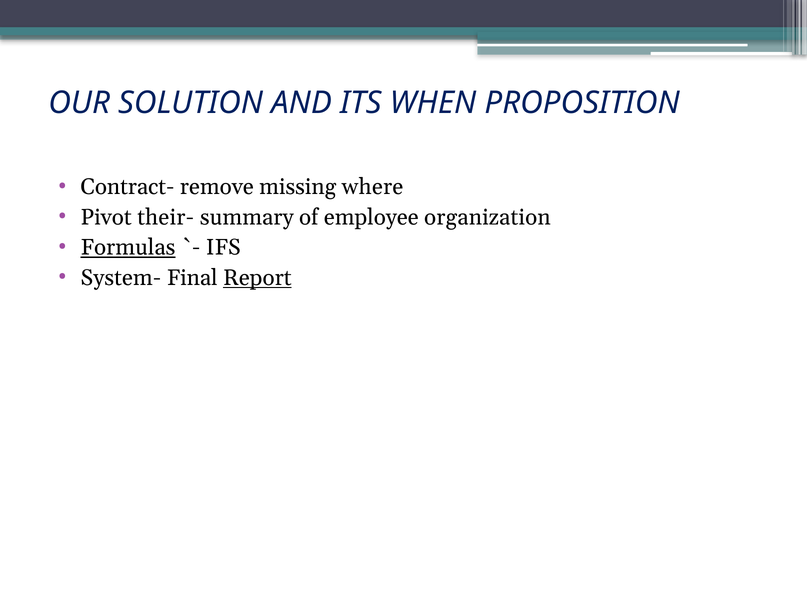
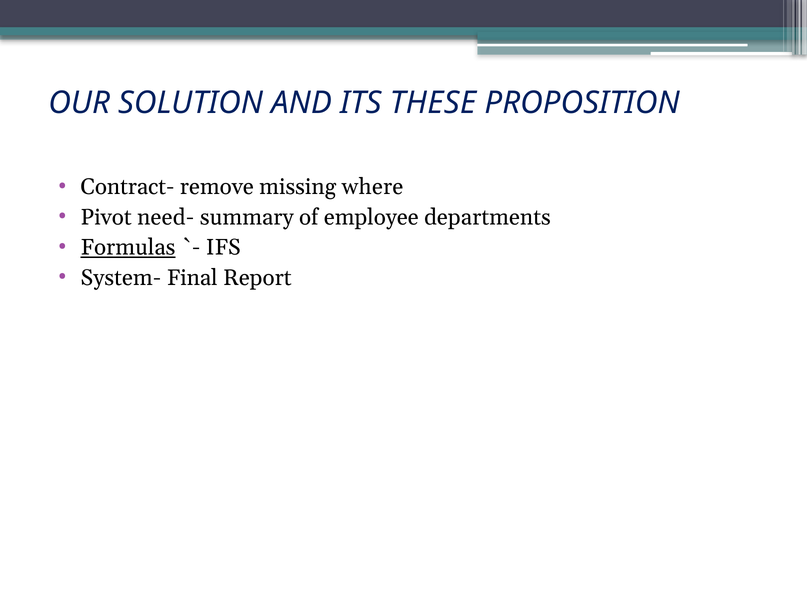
WHEN: WHEN -> THESE (433, 103)
their-: their- -> need- (166, 217)
organization: organization -> departments (487, 217)
Report underline: present -> none (257, 278)
